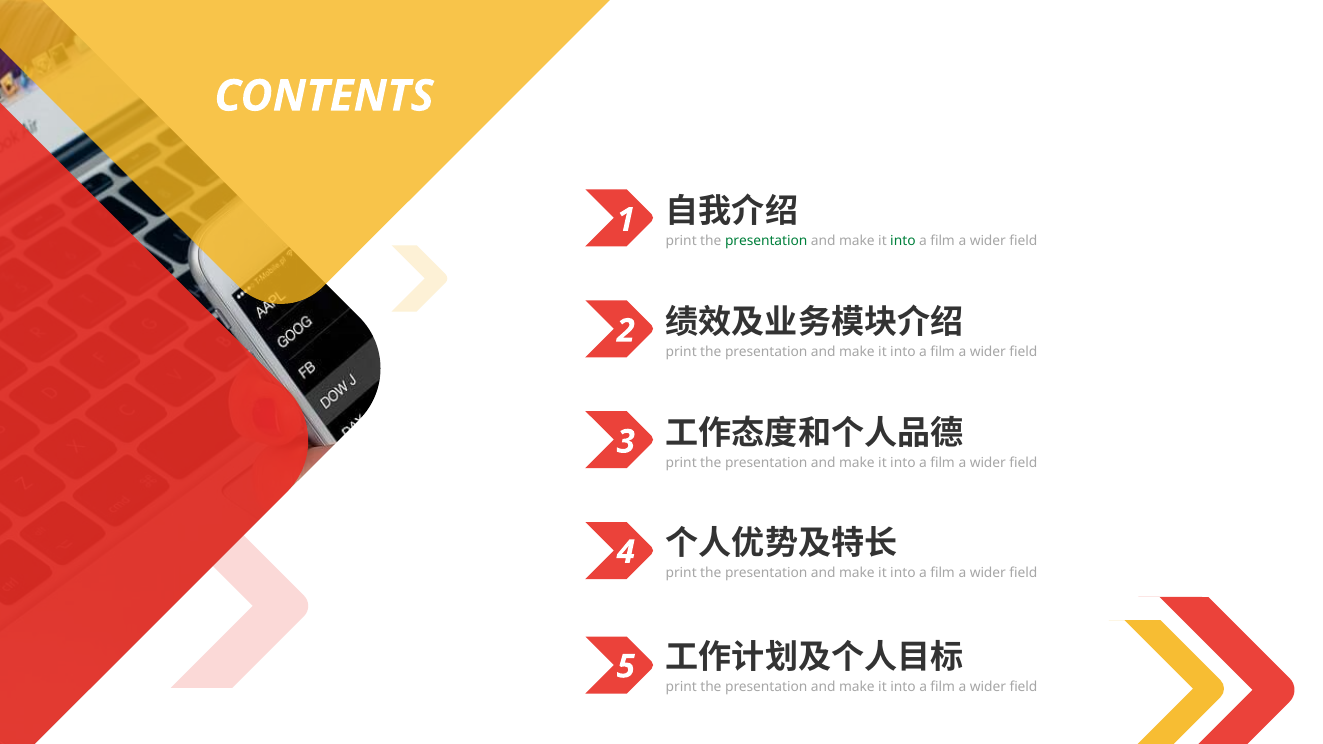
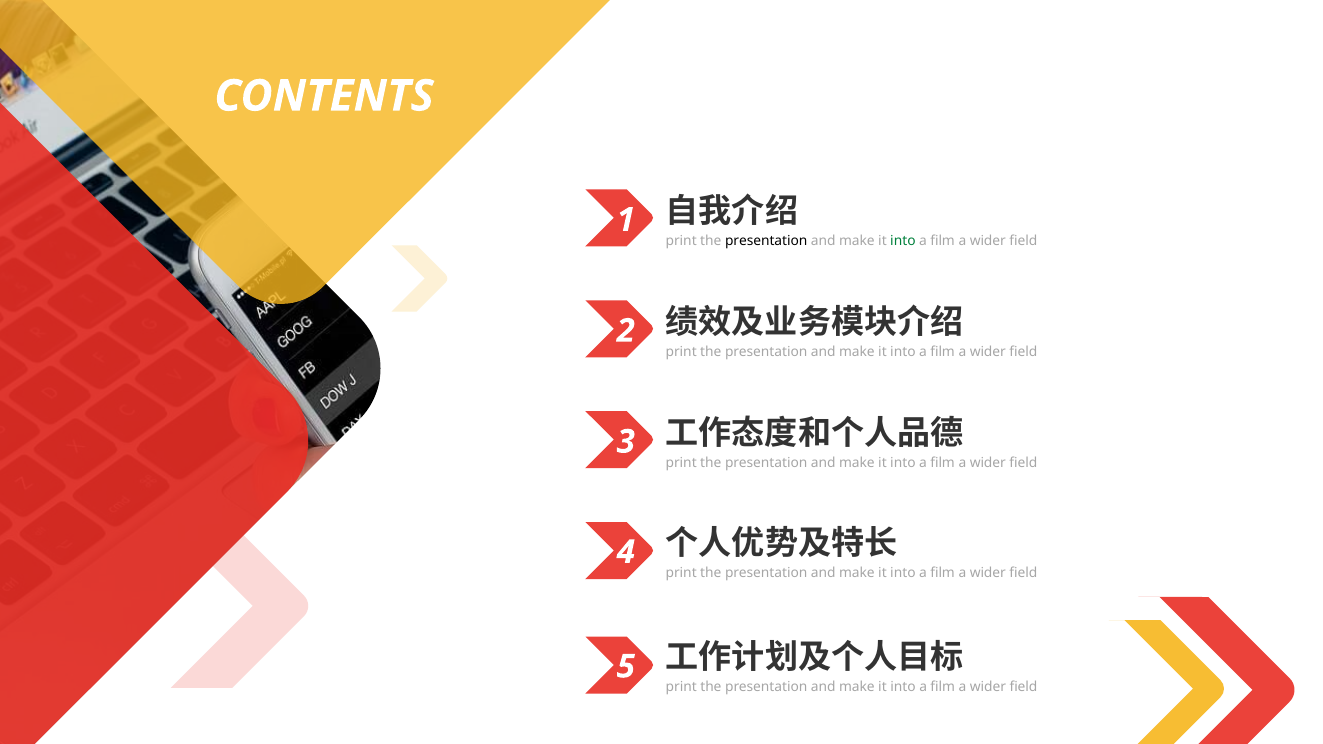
presentation colour: green -> black (766, 241)
